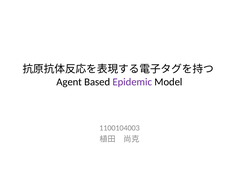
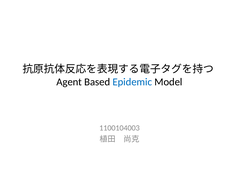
Epidemic colour: purple -> blue (132, 82)
